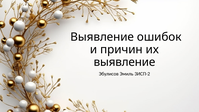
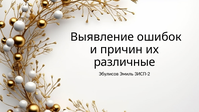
выявление: выявление -> различные (124, 62)
